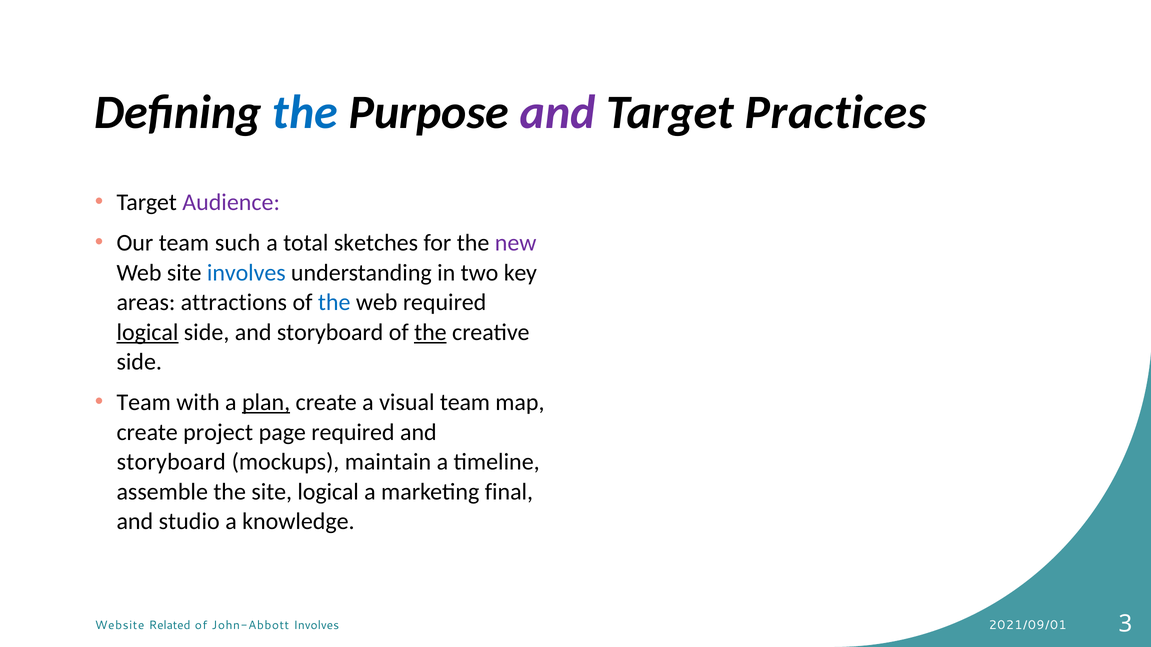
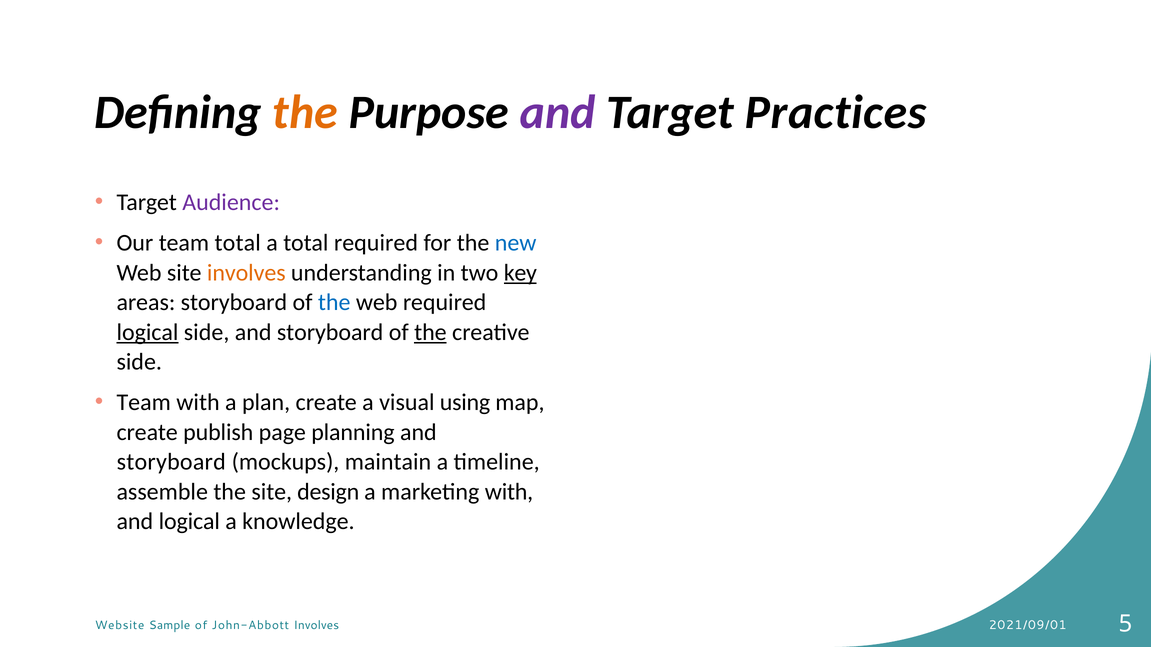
the colour: blue -> orange (305, 113)
team such: such -> total (238, 243)
total sketches: sketches -> required (376, 243)
new colour: purple -> blue (516, 243)
involves colour: blue -> orange (246, 273)
key underline: none -> present (520, 273)
areas attractions: attractions -> storyboard (234, 303)
plan underline: present -> none (266, 403)
visual team: team -> using (465, 403)
project: project -> publish (218, 433)
page required: required -> planning (353, 433)
site logical: logical -> design (328, 492)
marketing final: final -> with (509, 492)
and studio: studio -> logical (189, 522)
Related: Related -> Sample (170, 626)
3: 3 -> 5 (1125, 624)
